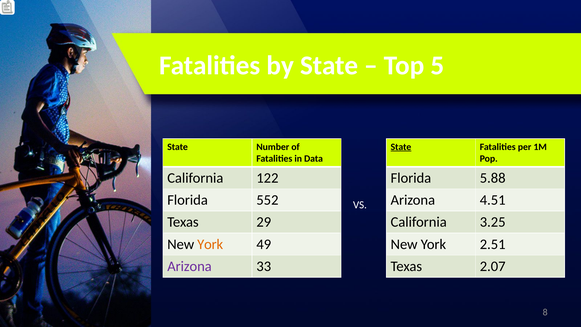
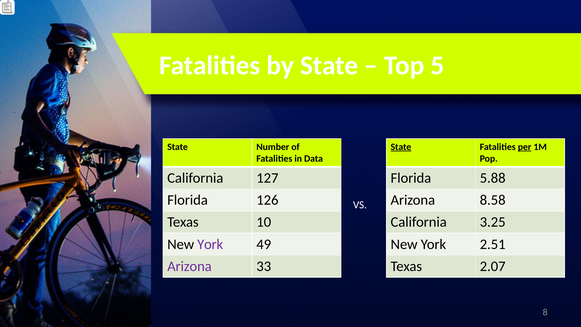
per underline: none -> present (525, 147)
122: 122 -> 127 (267, 178)
552: 552 -> 126 (267, 200)
4.51: 4.51 -> 8.58 (493, 200)
29: 29 -> 10 (264, 222)
York colour: orange -> purple (210, 244)
